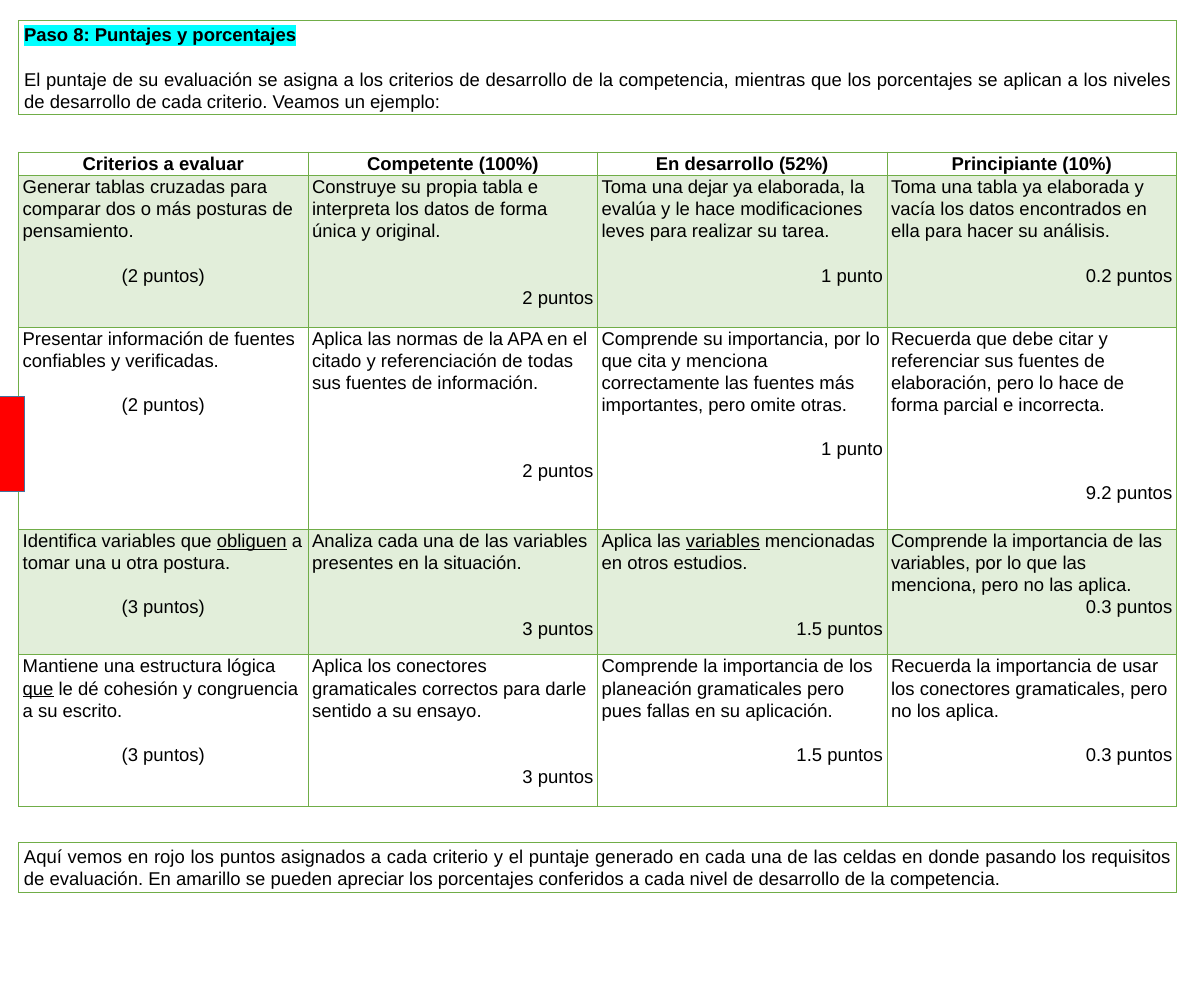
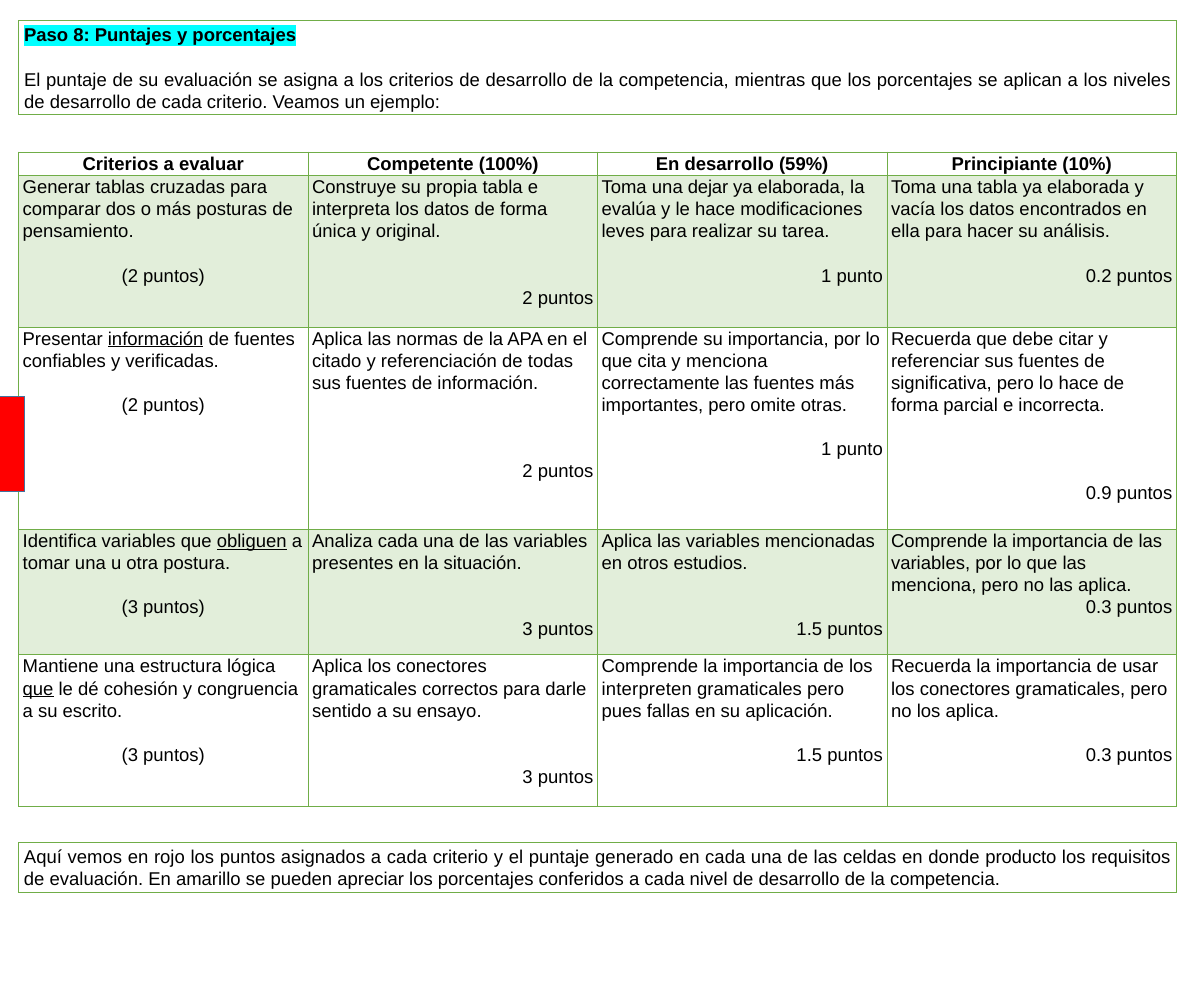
52%: 52% -> 59% (804, 164)
información underline: none -> present (156, 339)
elaboración: elaboración -> significativa (941, 383)
9.2: 9.2 -> 0.9 (1099, 493)
variables underline: present -> none (723, 541)
planeación: planeación -> interpreten (647, 689)
pasando: pasando -> producto (1021, 857)
